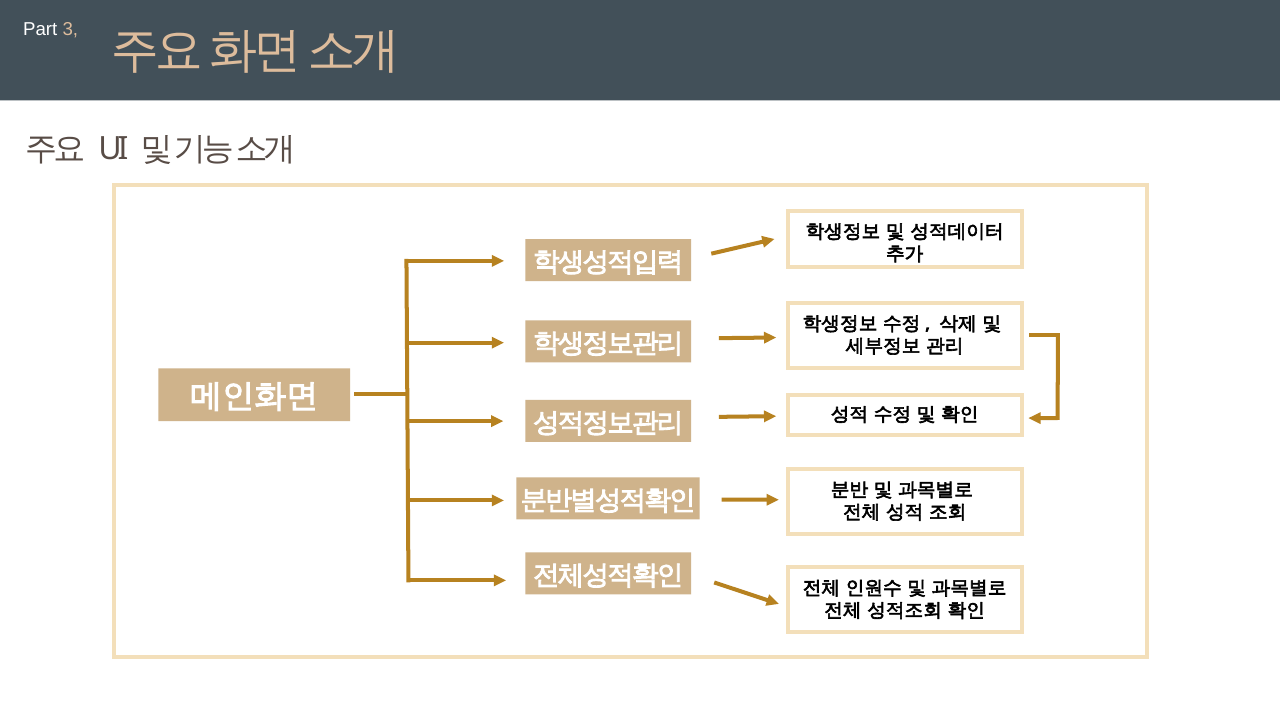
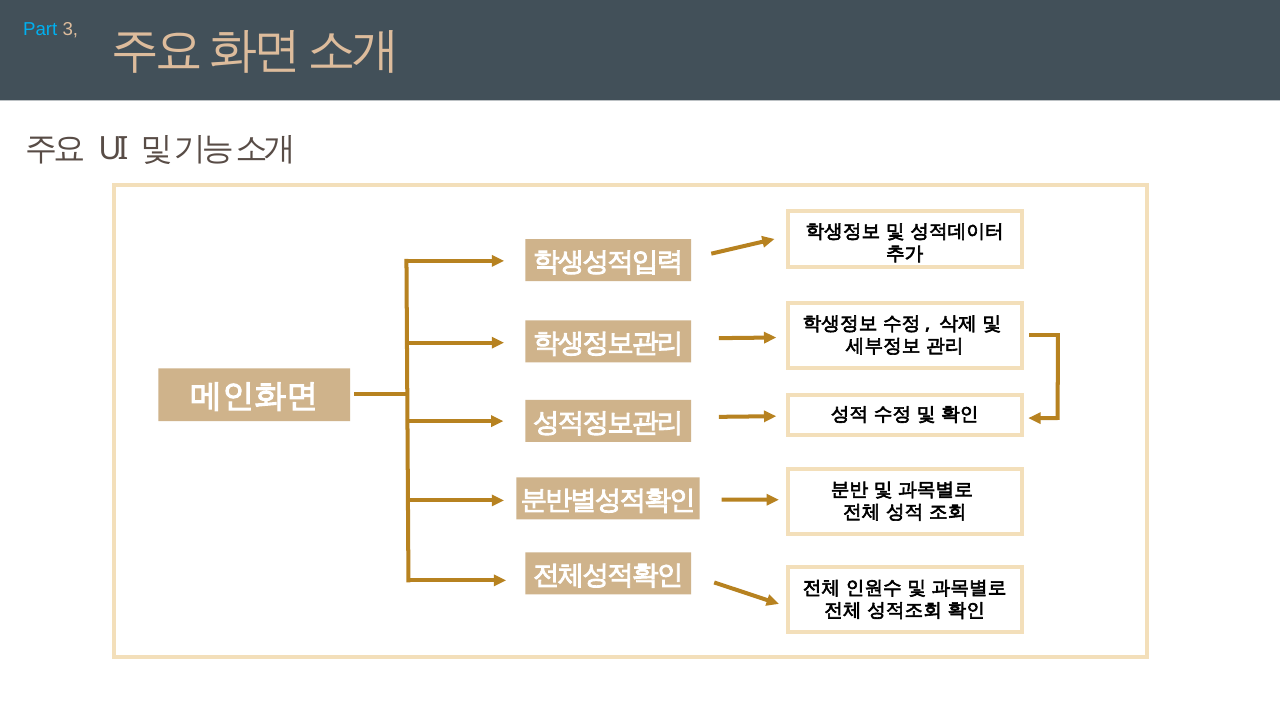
Part colour: white -> light blue (40, 29)
